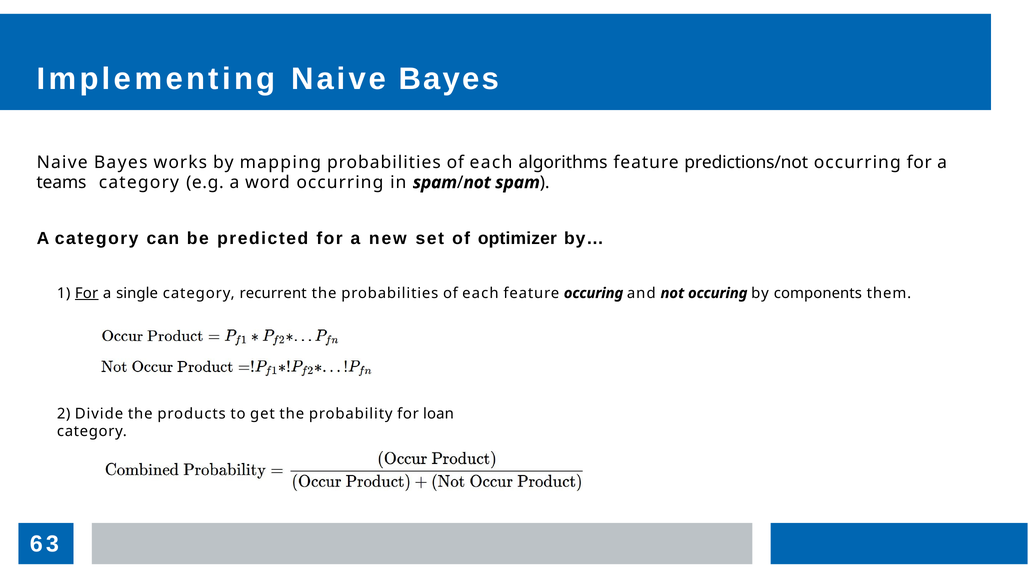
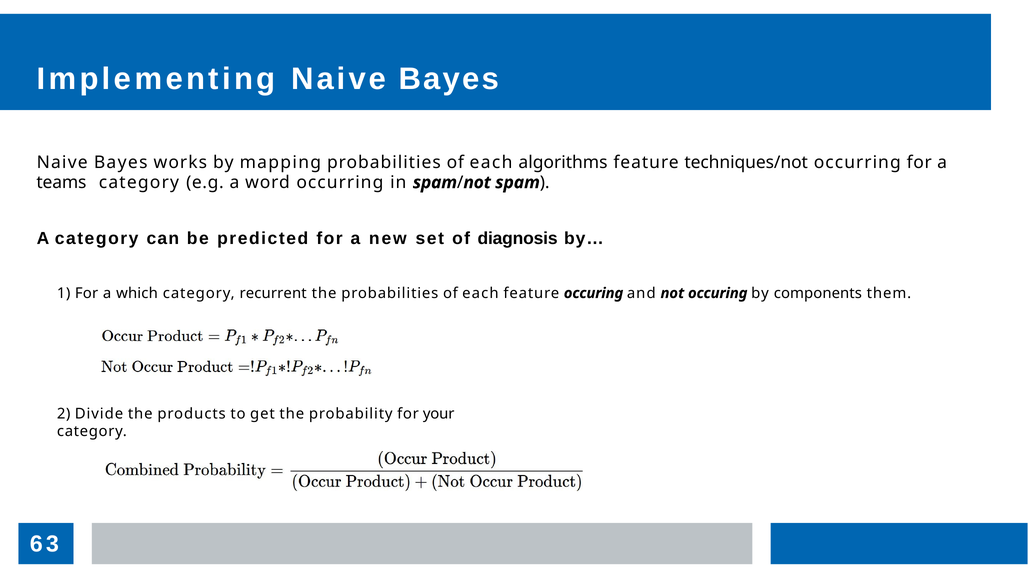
predictions/not: predictions/not -> techniques/not (746, 162)
optimizer: optimizer -> diagnosis (518, 238)
For underline: present -> none (87, 293)
single: single -> which (137, 293)
loan: loan -> your (439, 414)
